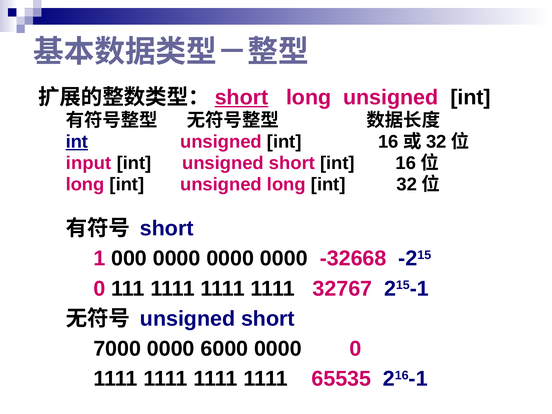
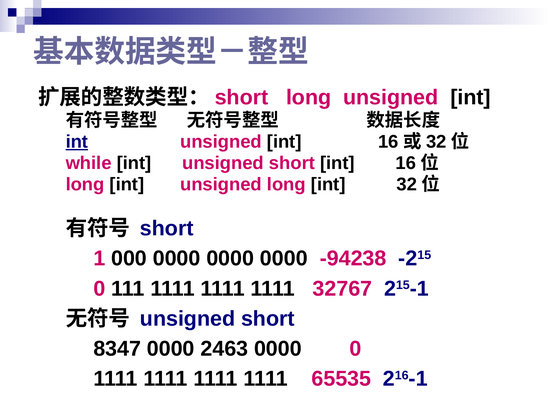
short underline: present -> none (242, 97)
input: input -> while (89, 163)
-32668: -32668 -> -94238 (353, 259)
7000: 7000 -> 8347 (117, 349)
6000: 6000 -> 2463 (224, 349)
